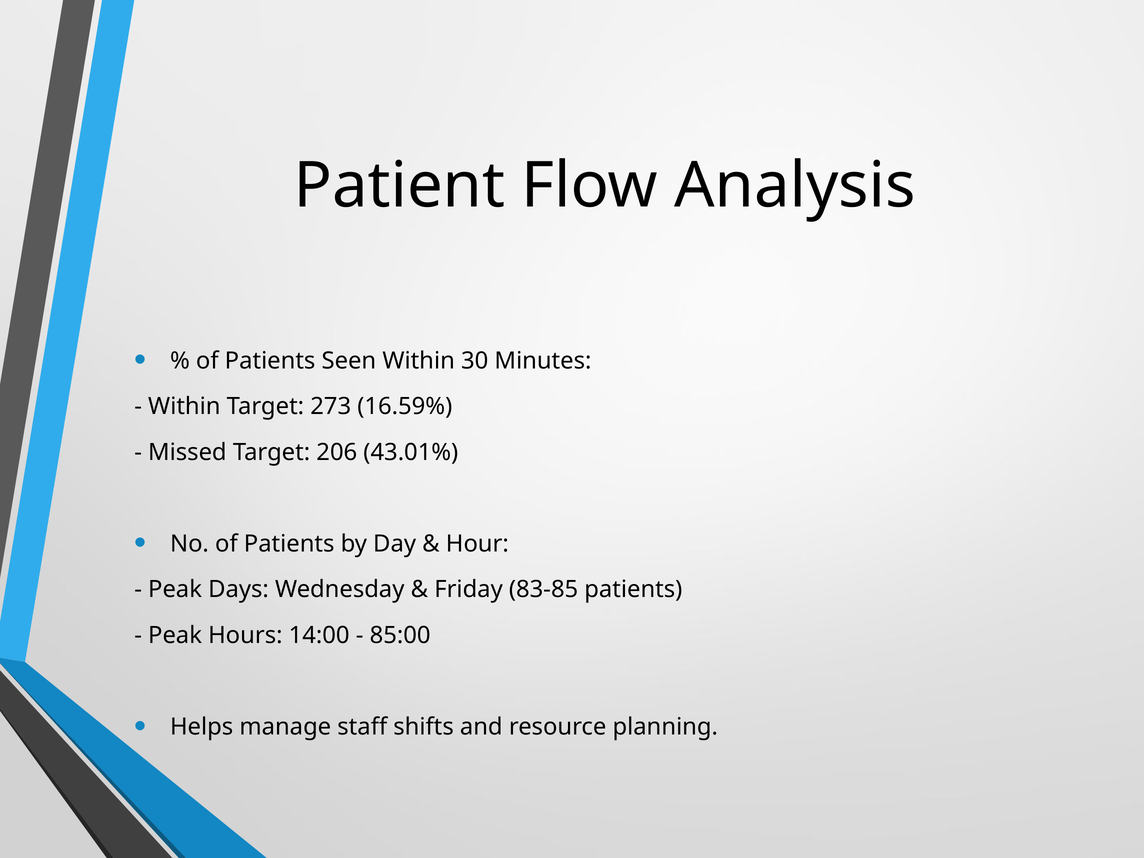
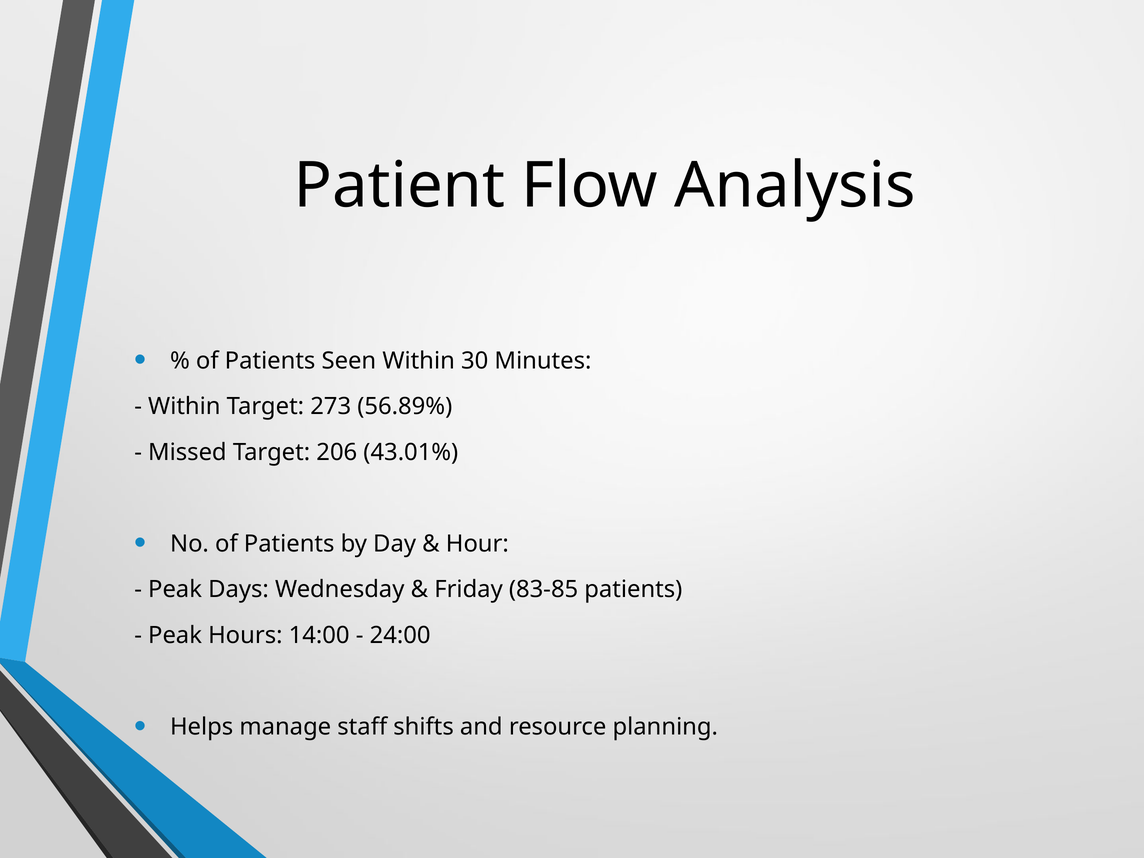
16.59%: 16.59% -> 56.89% (405, 406)
85:00: 85:00 -> 24:00 (400, 635)
